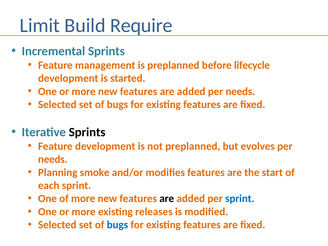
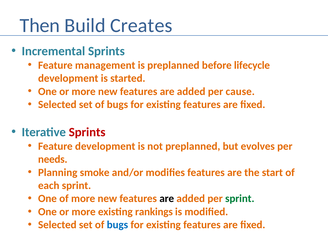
Limit: Limit -> Then (40, 25)
Require: Require -> Creates (141, 25)
added per needs: needs -> cause (240, 91)
Sprints colour: black -> red (87, 132)
sprint colour: blue -> green (240, 199)
releases: releases -> rankings (154, 212)
